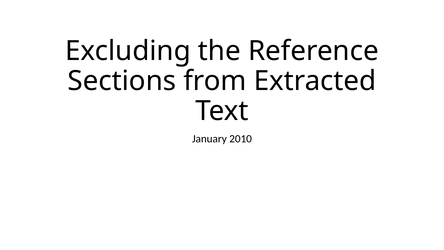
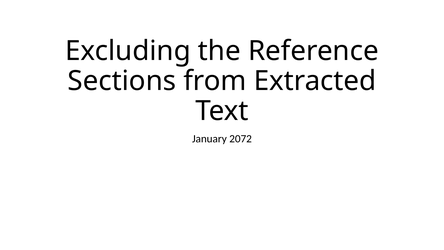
2010: 2010 -> 2072 (241, 139)
